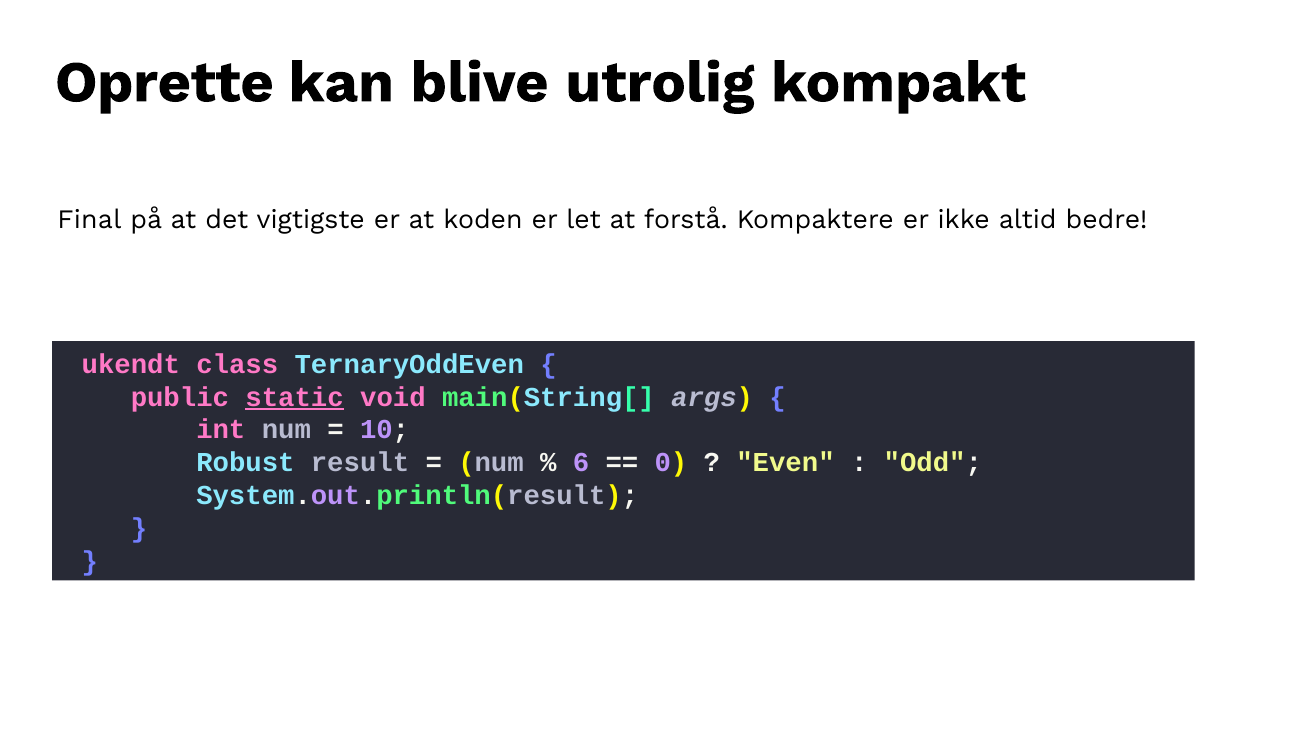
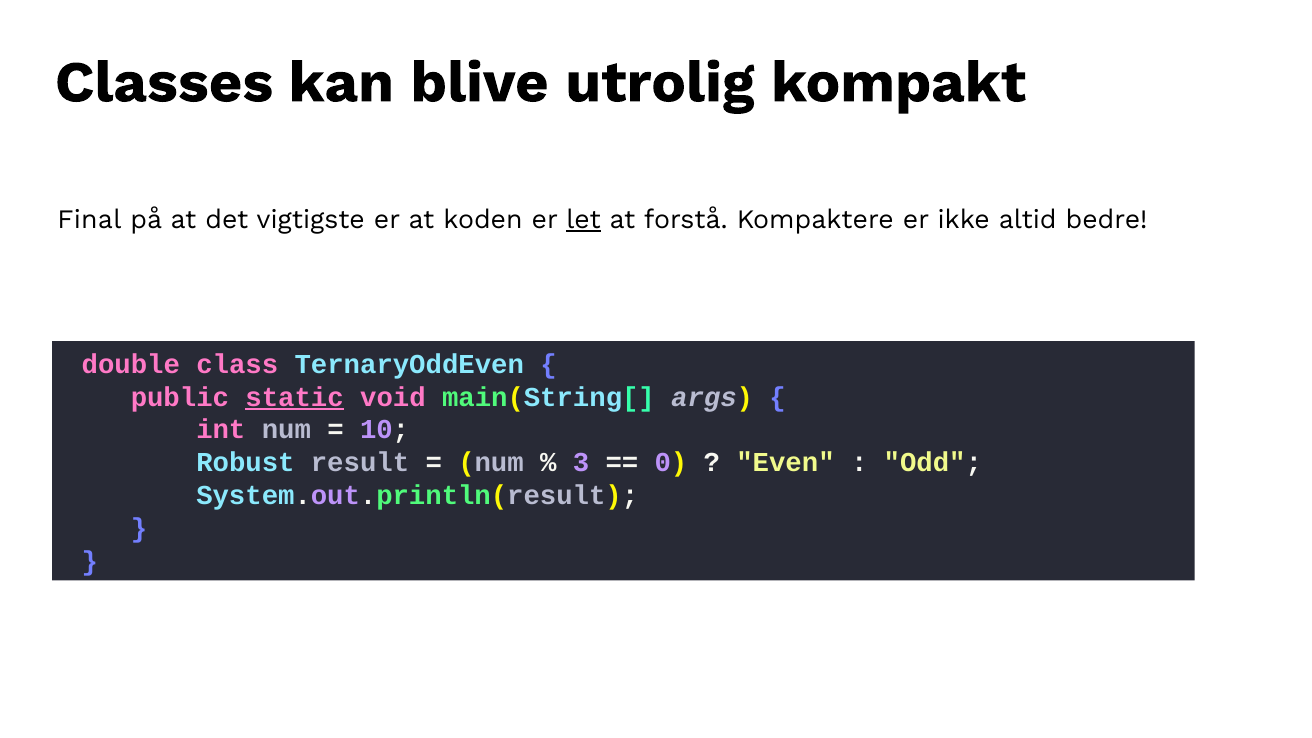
Oprette: Oprette -> Classes (164, 82)
let underline: none -> present (584, 220)
ukendt: ukendt -> double (131, 364)
6: 6 -> 3 (581, 463)
